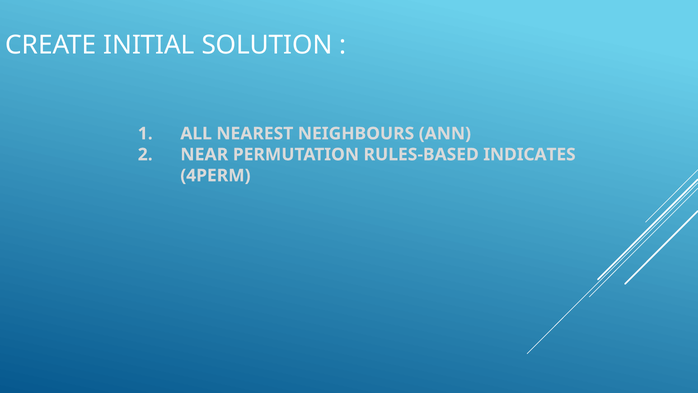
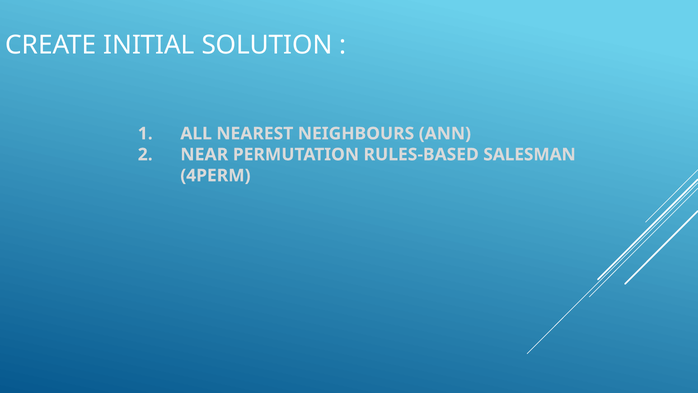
INDICATES: INDICATES -> SALESMAN (530, 154)
